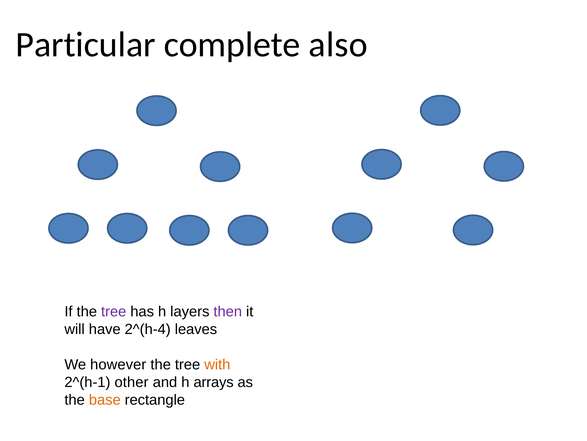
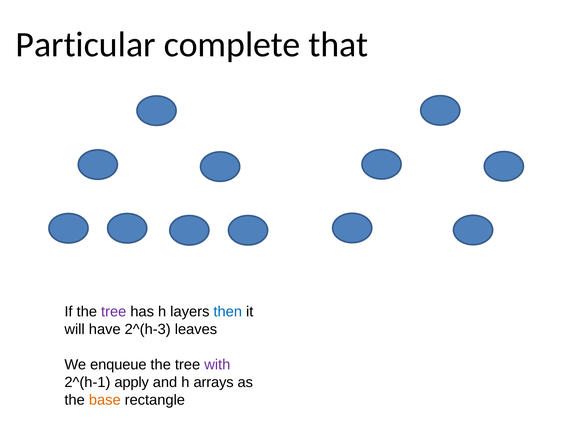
also: also -> that (338, 45)
then colour: purple -> blue (228, 311)
2^(h-4: 2^(h-4 -> 2^(h-3 (148, 329)
however: however -> enqueue (118, 364)
with colour: orange -> purple (217, 364)
other: other -> apply (132, 382)
